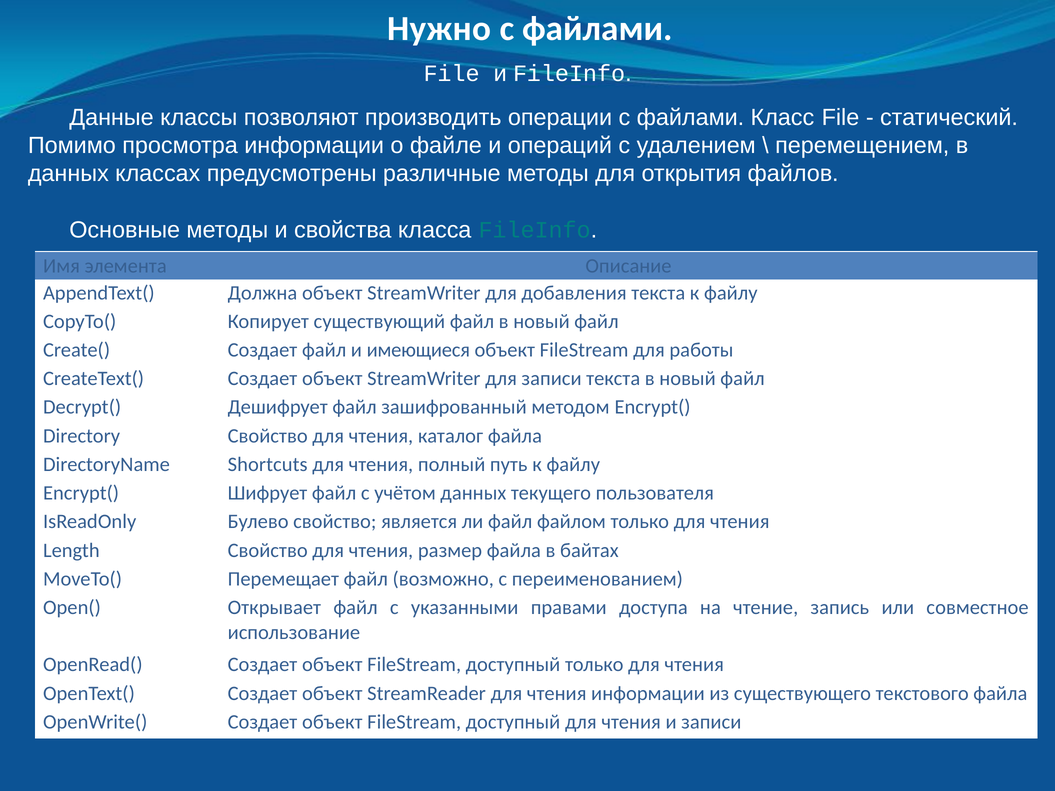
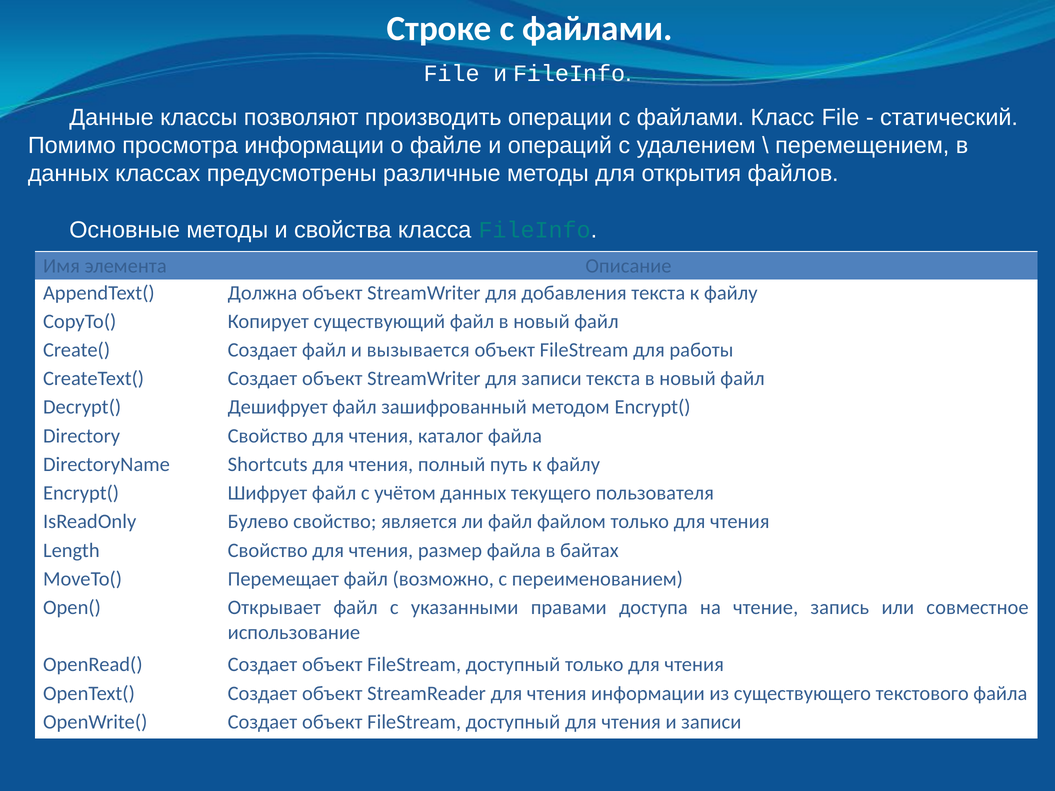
Нужно: Нужно -> Строке (439, 29)
имеющиеся: имеющиеся -> вызывается (418, 350)
